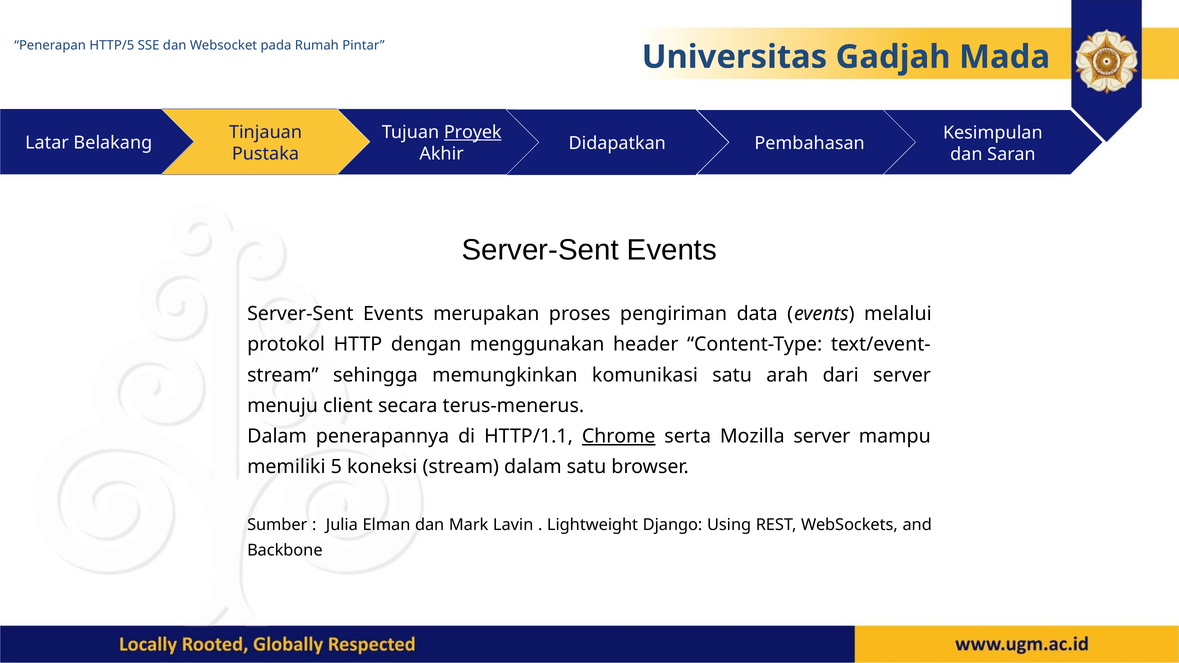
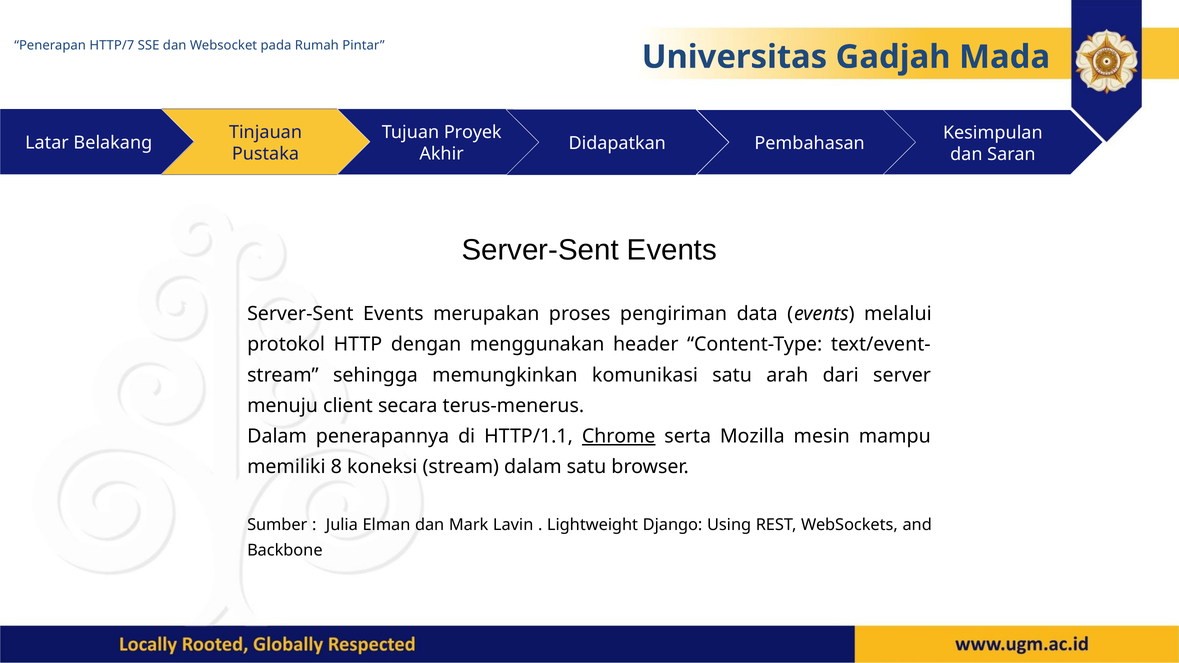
HTTP/5: HTTP/5 -> HTTP/7 (112, 45)
Proyek underline: present -> none (473, 132)
Mozilla server: server -> mesin (822, 437)
5: 5 -> 8 (336, 467)
